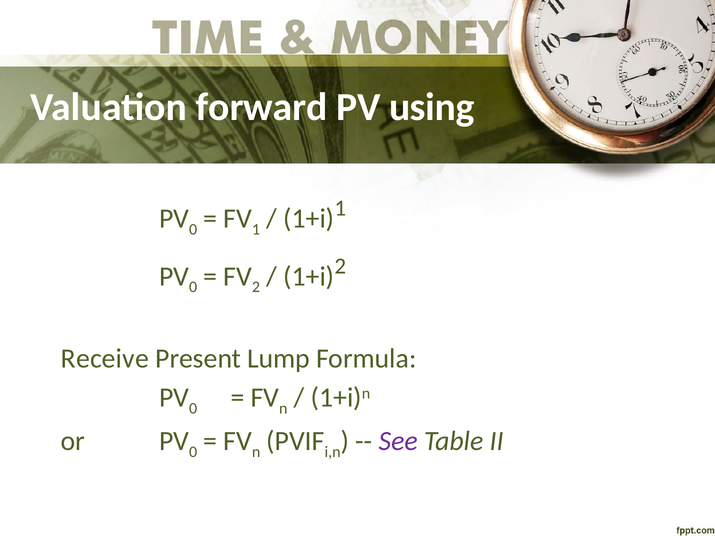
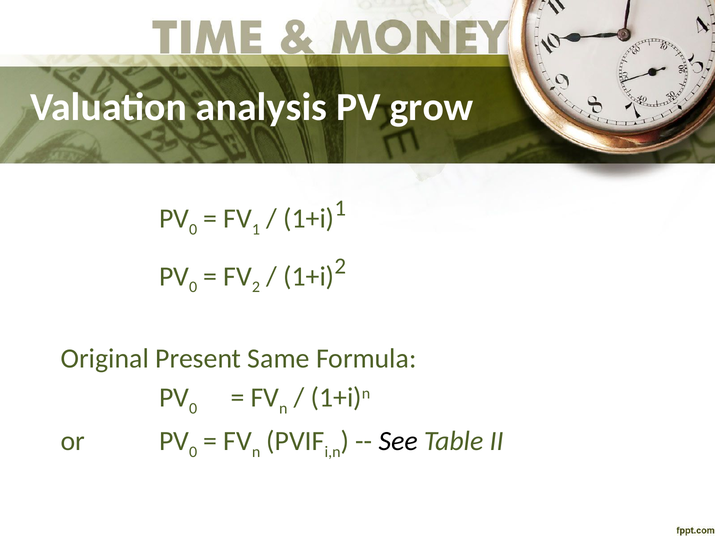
forward: forward -> analysis (262, 107)
using: using -> grow (432, 107)
Receive: Receive -> Original (105, 359)
Lump: Lump -> Same (279, 359)
See colour: purple -> black (398, 441)
